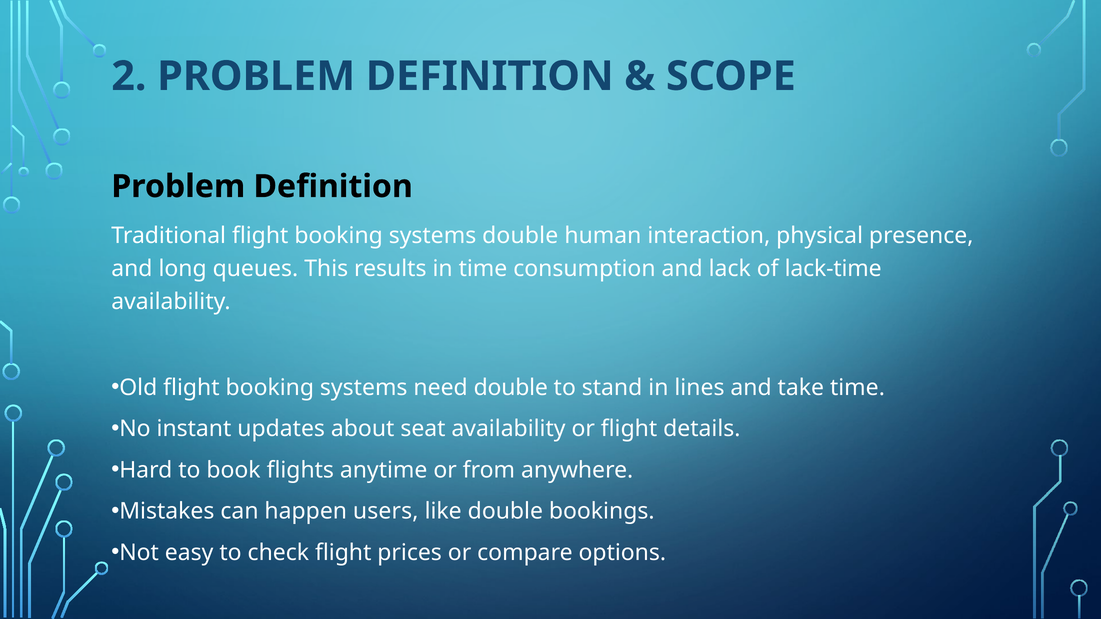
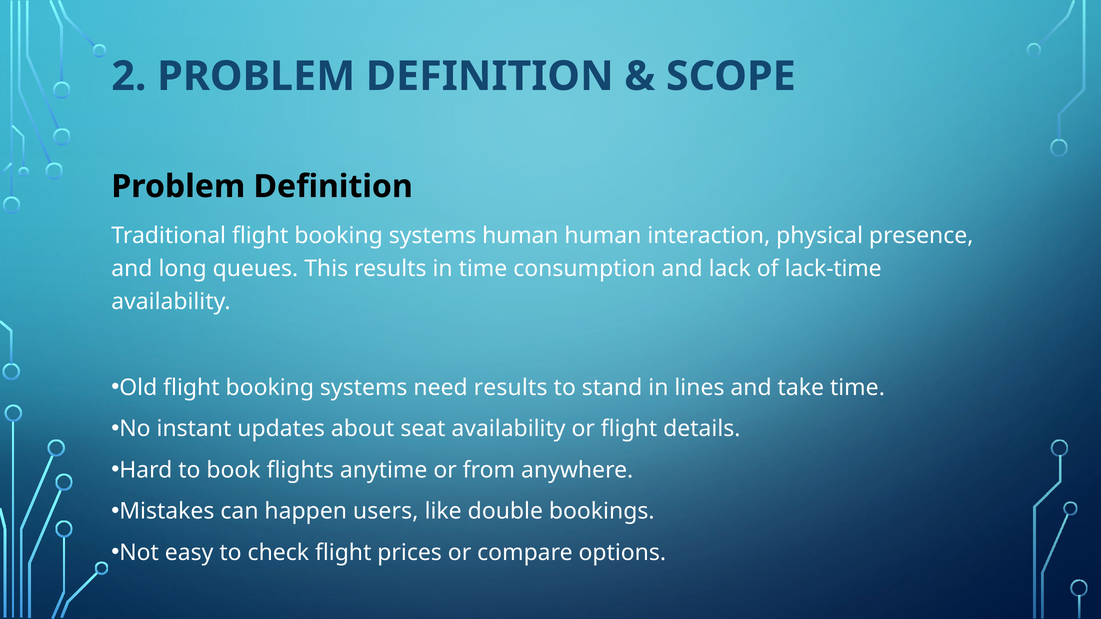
systems double: double -> human (520, 236)
need double: double -> results (511, 388)
